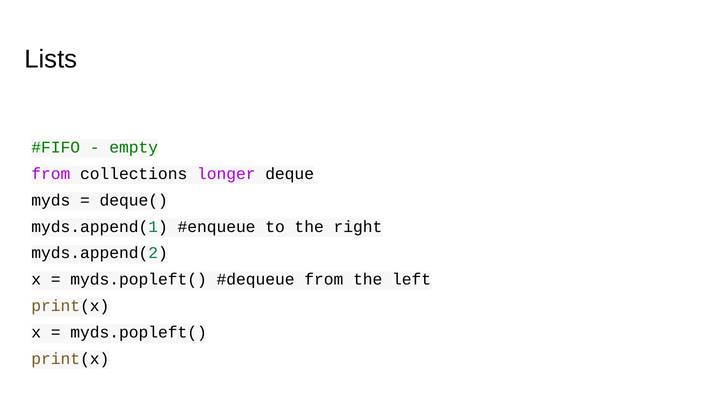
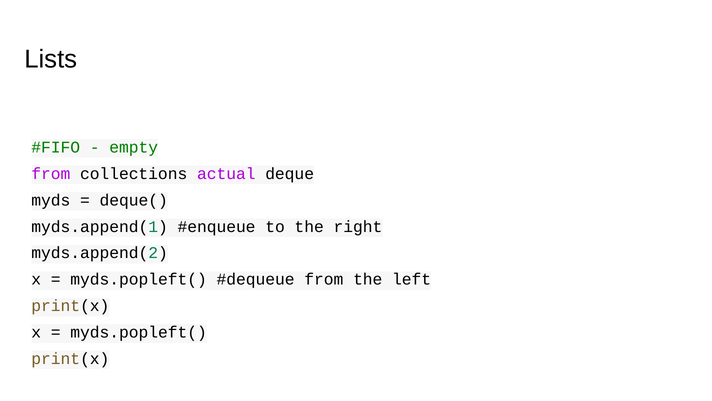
longer: longer -> actual (226, 174)
